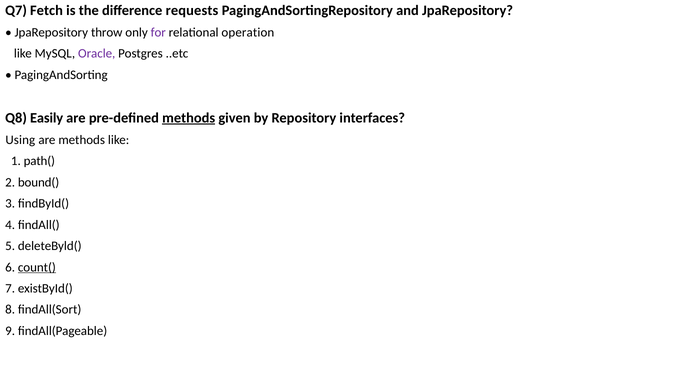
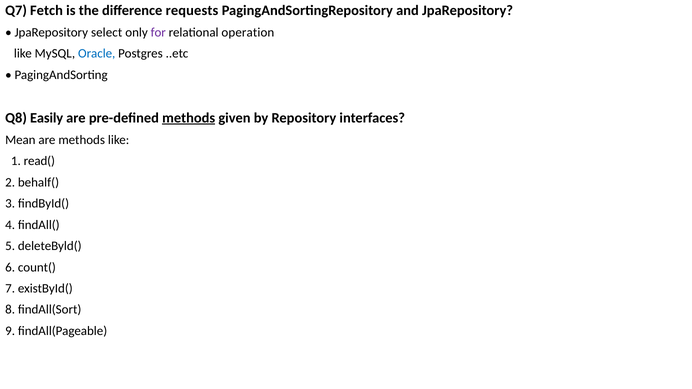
throw: throw -> select (107, 32)
Oracle colour: purple -> blue (97, 54)
Using: Using -> Mean (20, 140)
path(: path( -> read( (39, 161)
bound(: bound( -> behalf( (38, 182)
count( underline: present -> none (37, 267)
